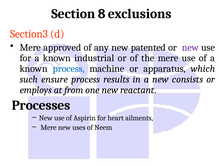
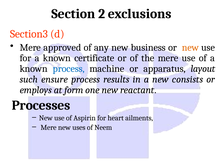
8: 8 -> 2 (102, 14)
patented: patented -> business (148, 47)
new colour: purple -> orange (190, 47)
industrial: industrial -> certificate (94, 58)
which: which -> layout (203, 69)
from: from -> form (74, 90)
